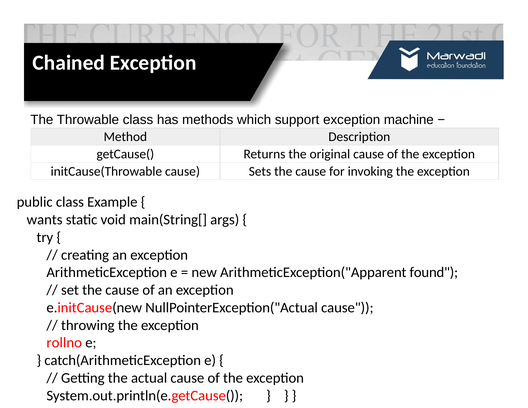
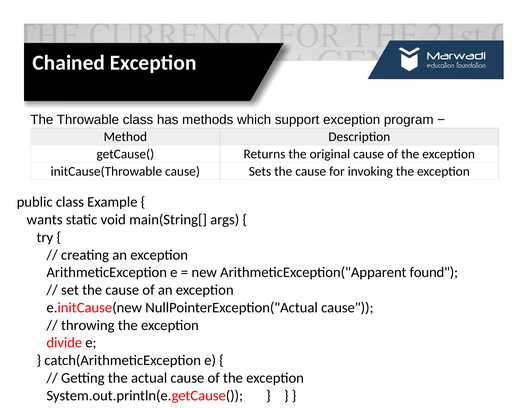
machine: machine -> program (409, 120)
rollno: rollno -> divide (64, 343)
